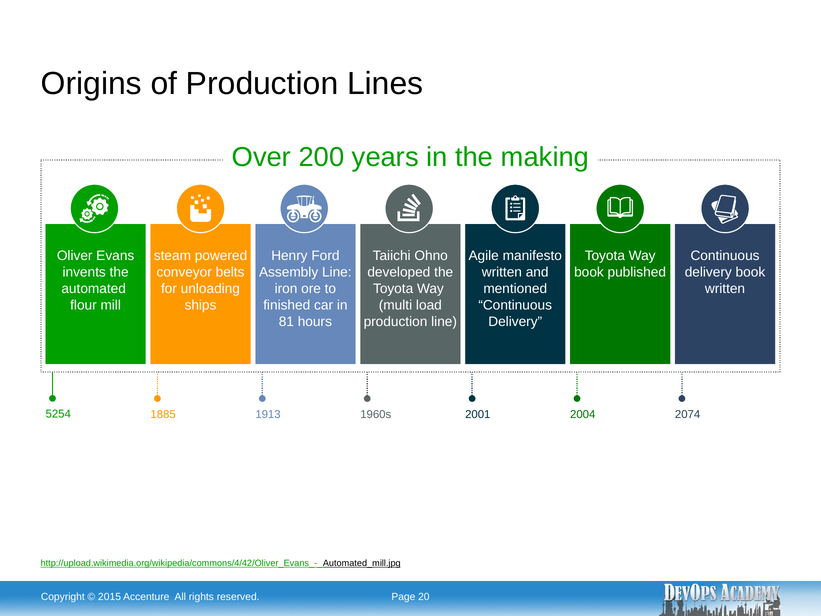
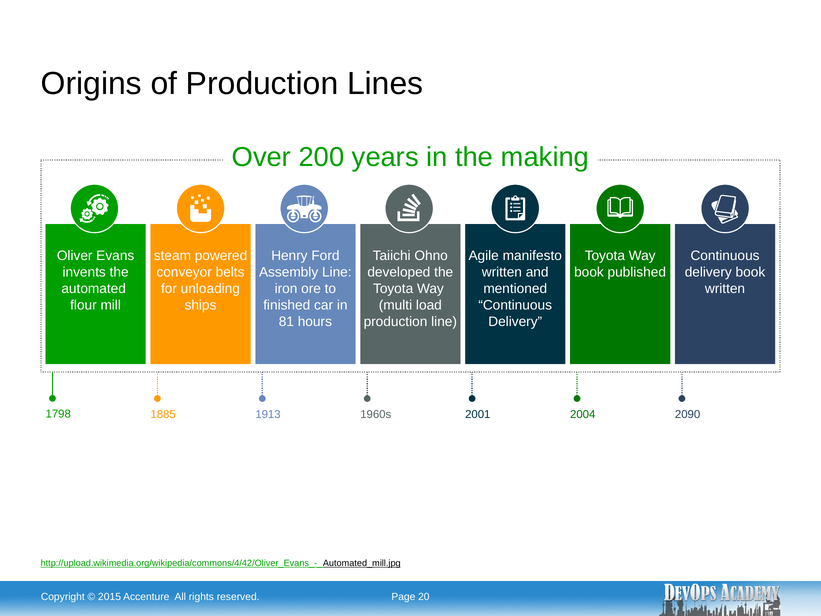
5254: 5254 -> 1798 (58, 414)
2074: 2074 -> 2090 (688, 414)
